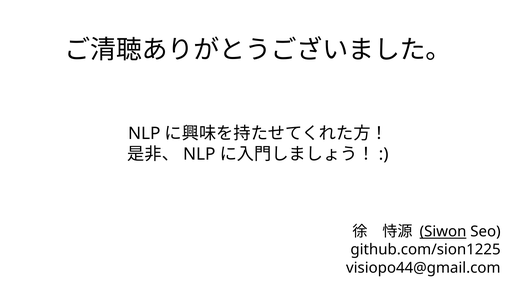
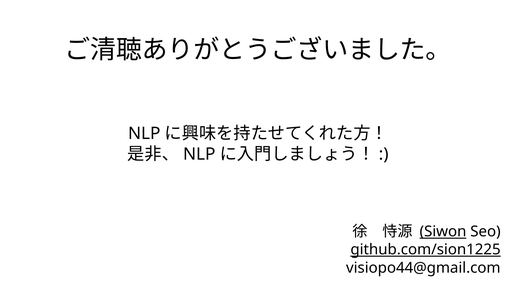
github.com/sion1225 underline: none -> present (426, 250)
